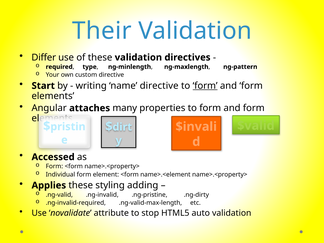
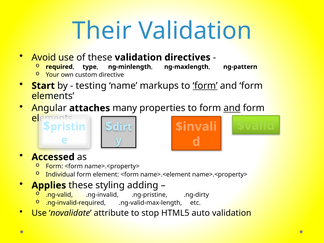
Differ: Differ -> Avoid (44, 57)
writing: writing -> testing (91, 86)
name directive: directive -> markups (159, 86)
and underline: none -> present (232, 108)
